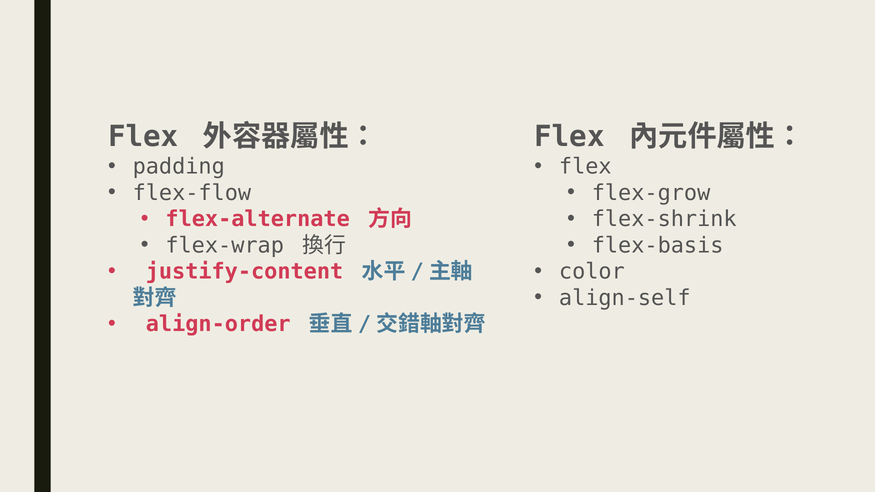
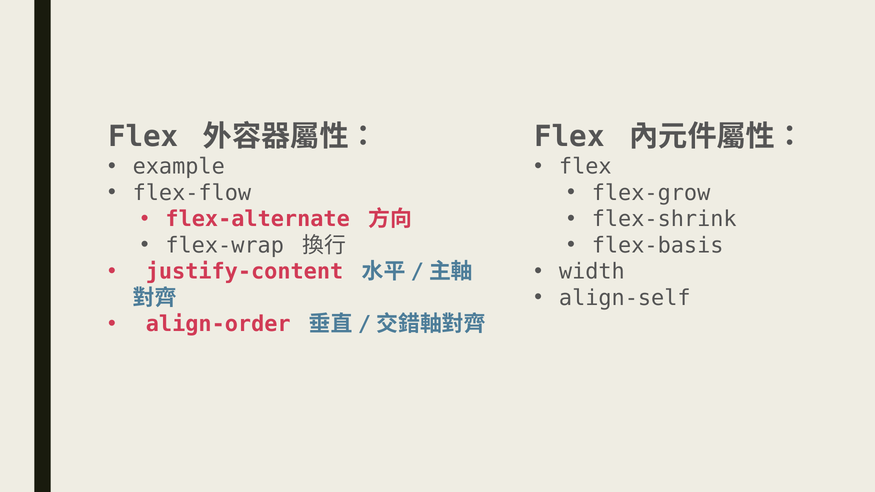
padding: padding -> example (179, 167)
color: color -> width (592, 272)
